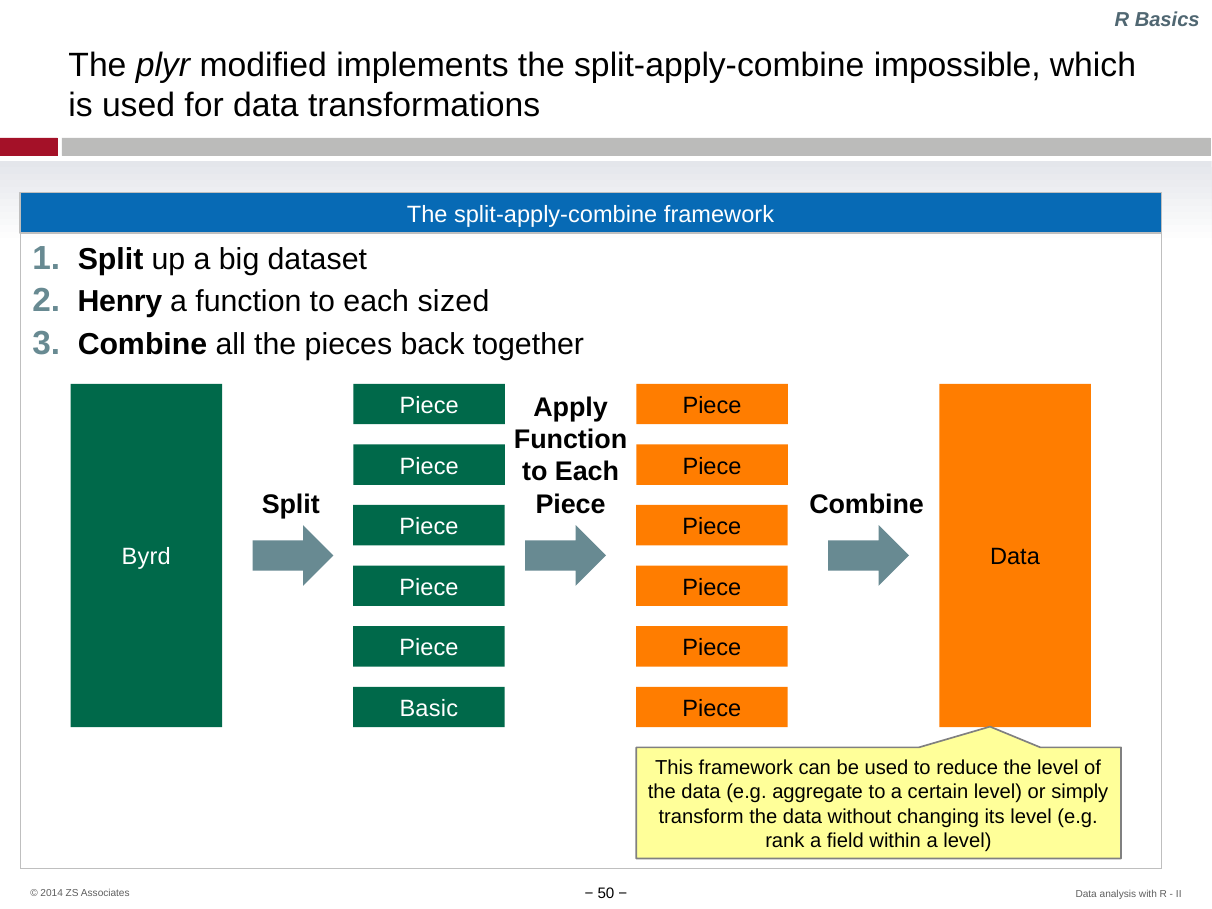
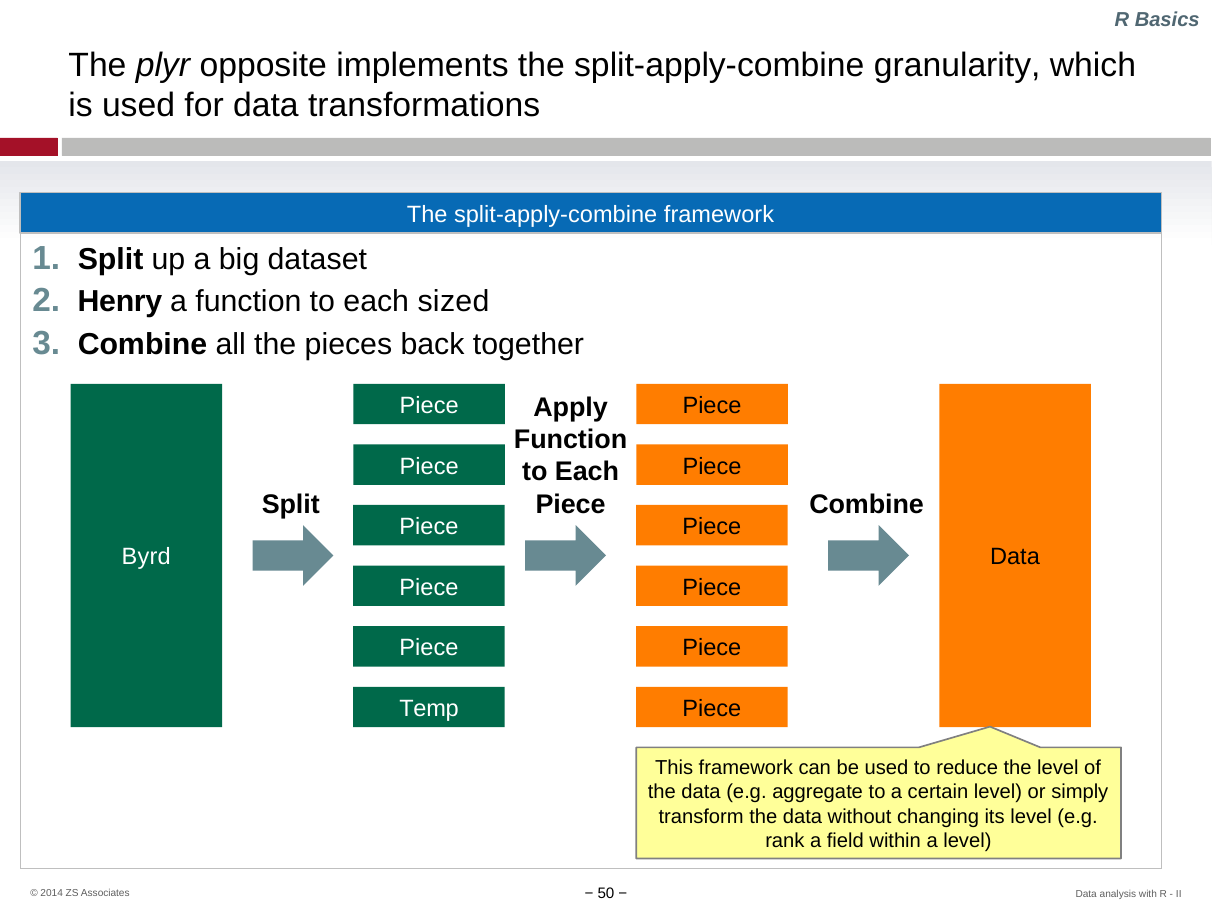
modified: modified -> opposite (263, 65)
impossible: impossible -> granularity (957, 65)
Basic: Basic -> Temp (429, 709)
